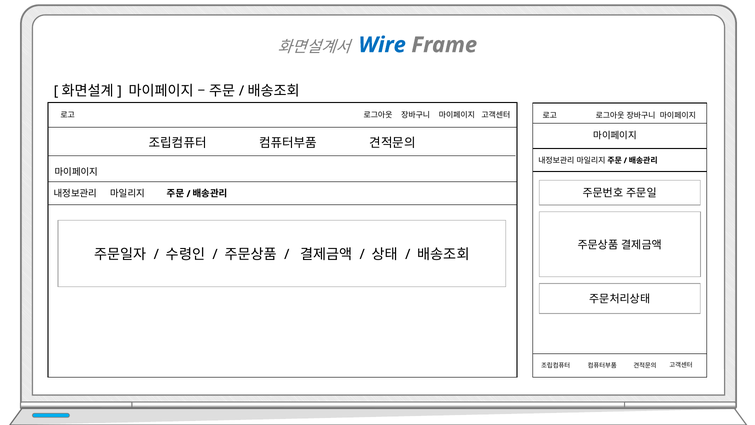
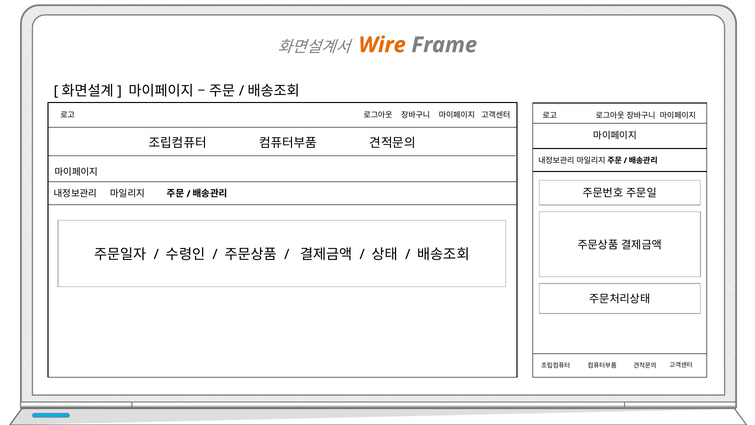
Wire colour: blue -> orange (382, 45)
